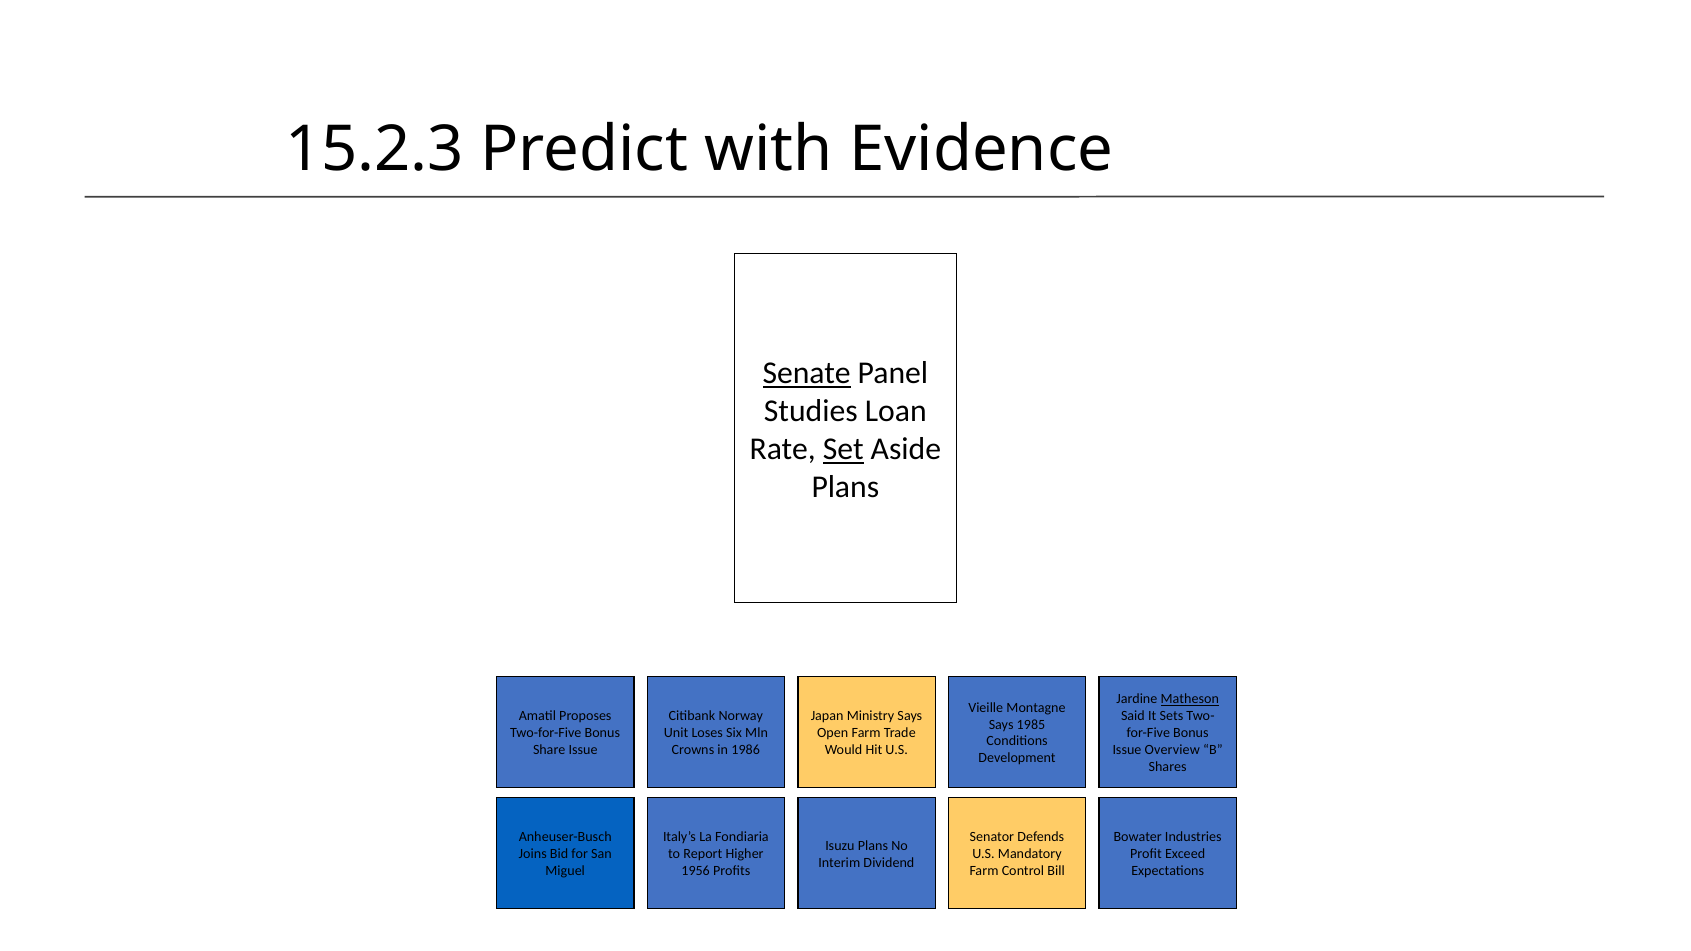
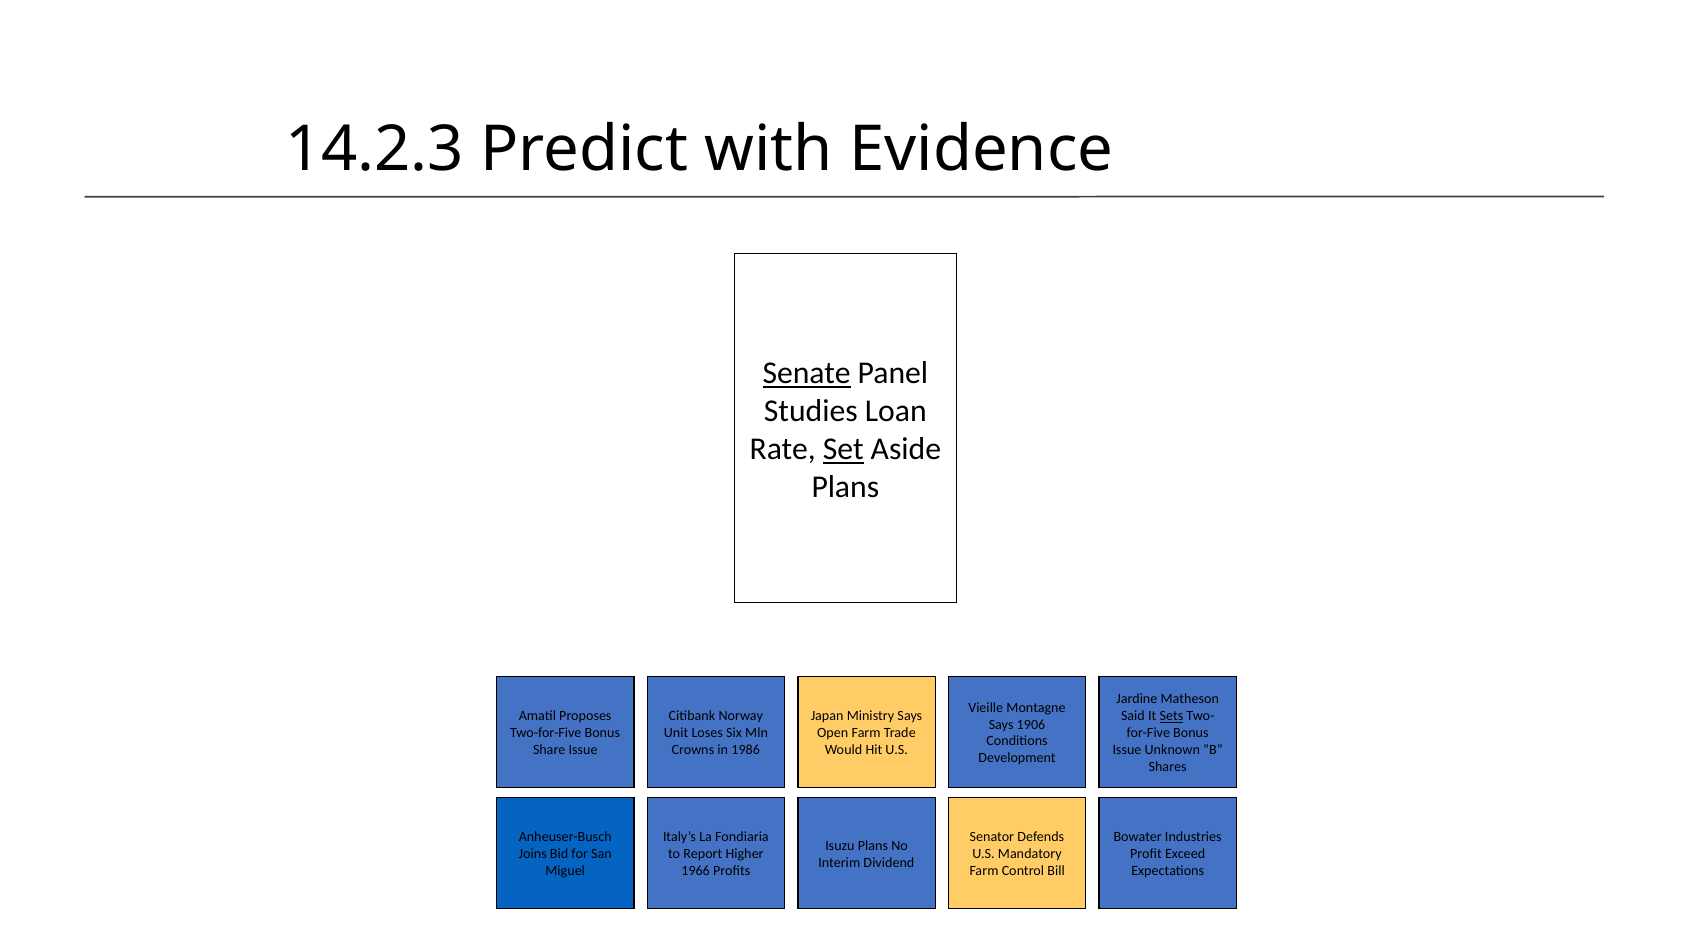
15.2.3: 15.2.3 -> 14.2.3 (375, 150)
Matheson underline: present -> none (1190, 699)
Sets underline: none -> present (1171, 716)
1985: 1985 -> 1906 (1031, 725)
Overview: Overview -> Unknown (1172, 750)
1956: 1956 -> 1966 (696, 871)
